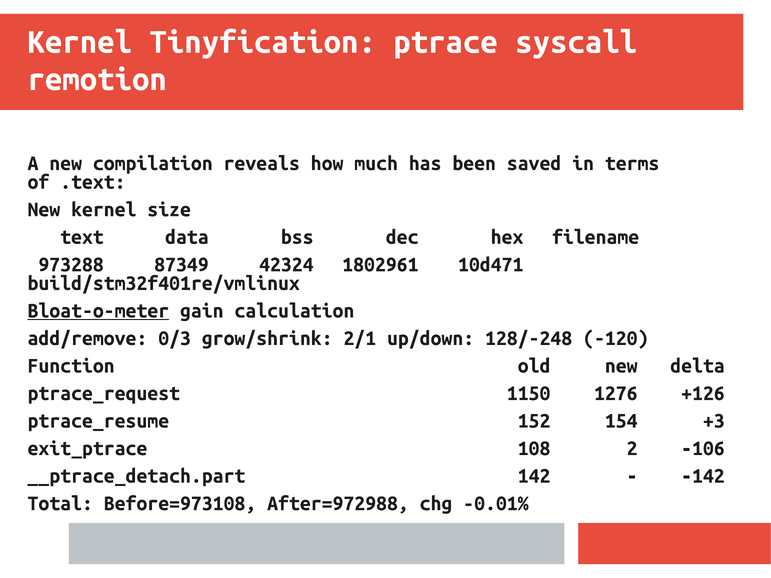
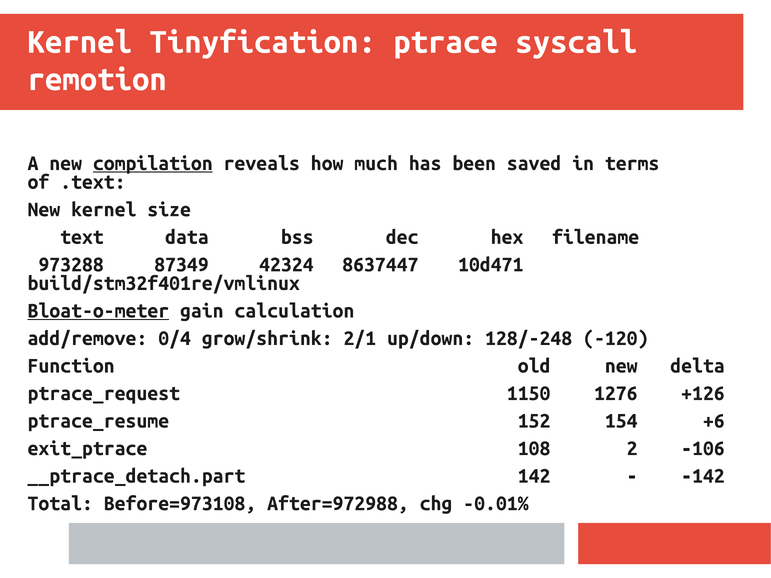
compilation underline: none -> present (153, 164)
1802961: 1802961 -> 8637447 (380, 265)
0/3: 0/3 -> 0/4 (175, 339)
+3: +3 -> +6 (714, 421)
